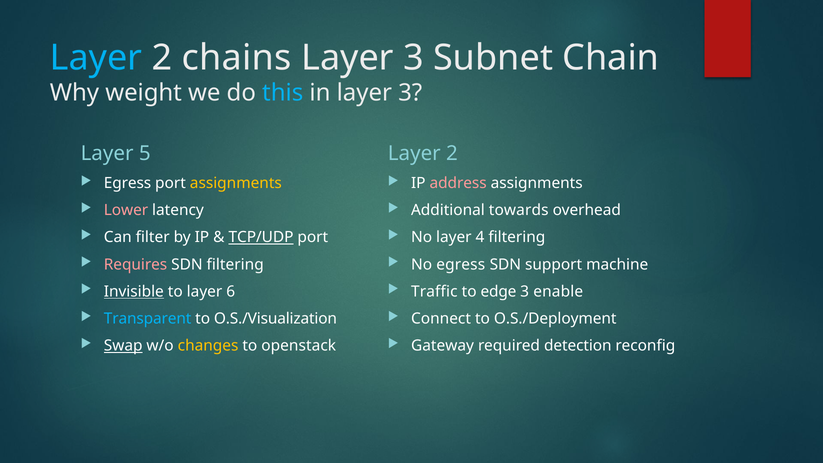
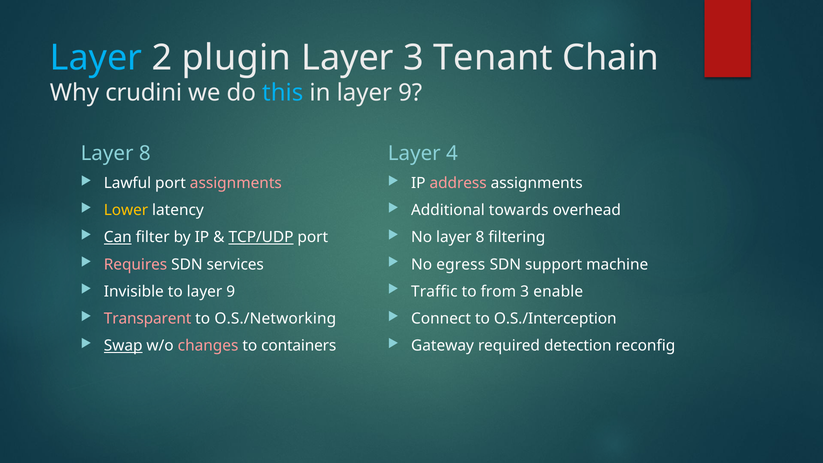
chains: chains -> plugin (237, 58)
Subnet: Subnet -> Tenant (493, 58)
weight: weight -> crudini (144, 93)
in layer 3: 3 -> 9 (410, 93)
5: 5 -> 8 (145, 153)
2: 2 -> 4 (452, 153)
Egress: Egress -> Lawful (127, 183)
assignments colour: yellow -> pink (236, 183)
Lower colour: pink -> yellow (126, 210)
Can underline: none -> present (118, 237)
No layer 4: 4 -> 8 (480, 237)
SDN filtering: filtering -> services (235, 264)
Invisible underline: present -> none (134, 292)
to layer 6: 6 -> 9 (231, 292)
edge: edge -> from (498, 292)
Transparent colour: light blue -> pink (148, 319)
O.S./Visualization: O.S./Visualization -> O.S./Networking (275, 319)
O.S./Deployment: O.S./Deployment -> O.S./Interception (555, 319)
changes colour: yellow -> pink (208, 346)
openstack: openstack -> containers (299, 346)
